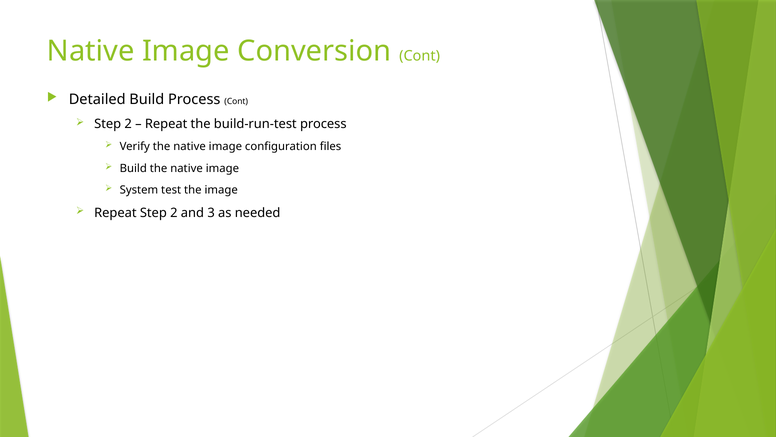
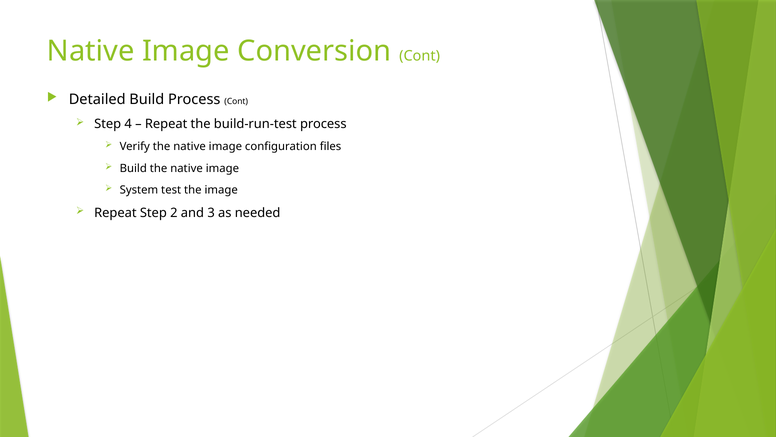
2: 2 -> 4 (128, 124)
